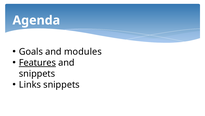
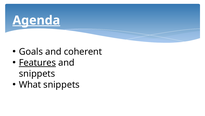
Agenda underline: none -> present (36, 20)
modules: modules -> coherent (83, 51)
Links: Links -> What (30, 84)
